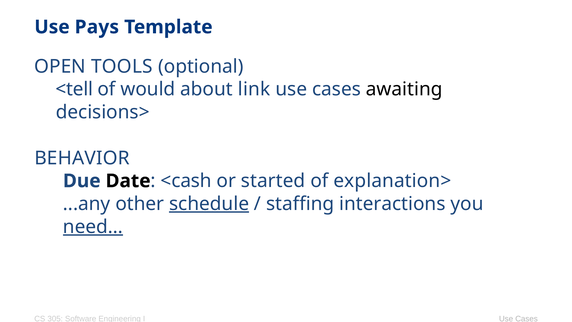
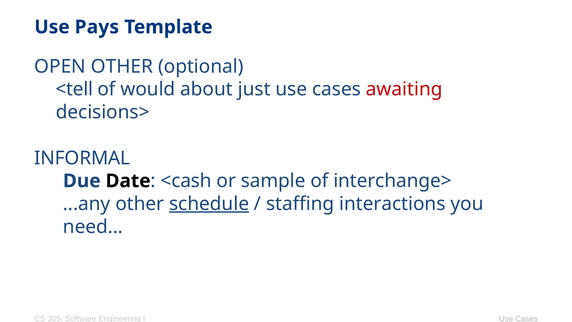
OPEN TOOLS: TOOLS -> OTHER (122, 66)
link: link -> just (254, 89)
awaiting colour: black -> red (404, 89)
BEHAVIOR: BEHAVIOR -> INFORMAL (82, 158)
started: started -> sample (273, 181)
explanation>: explanation> -> interchange> (393, 181)
need… underline: present -> none (93, 227)
